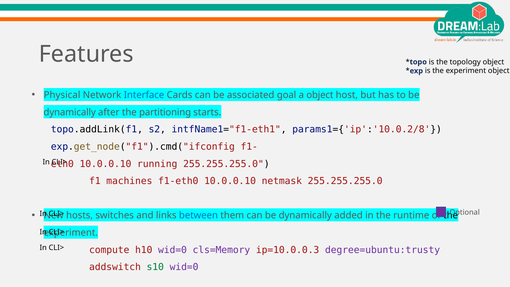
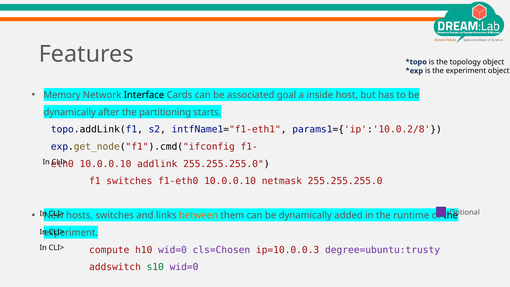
Physical: Physical -> Memory (62, 95)
Interface colour: blue -> black (144, 95)
a object: object -> inside (320, 95)
10.0.0.10 running: running -> addlink (157, 164)
f1 machines: machines -> switches (129, 181)
between colour: blue -> orange (198, 215)
cls=Memory: cls=Memory -> cls=Chosen (221, 250)
